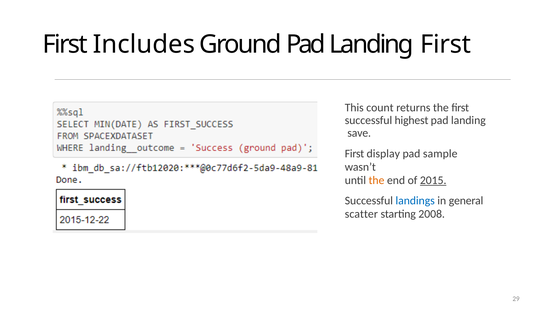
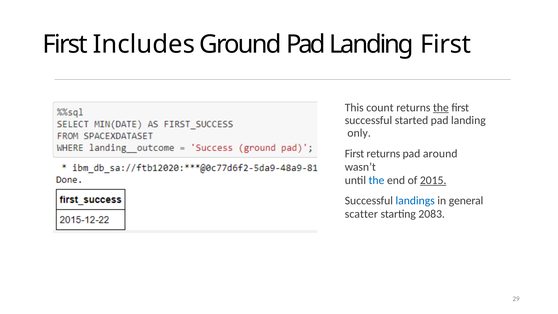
the underline: none -> present (441, 107)
highest: highest -> started (411, 120)
save: save -> only (359, 133)
First display: display -> returns (383, 153)
sample: sample -> around (440, 153)
the colour: orange -> blue (376, 180)
2008: 2008 -> 2083 (432, 214)
